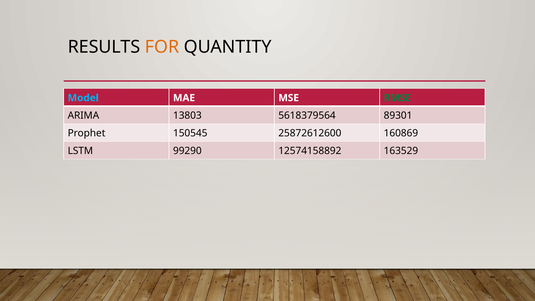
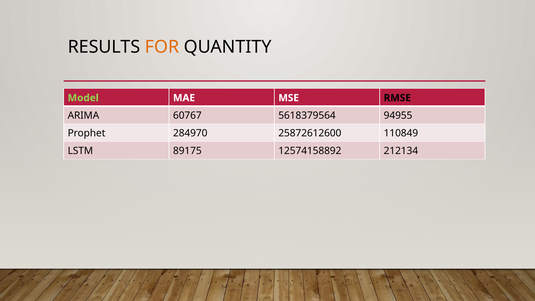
Model colour: light blue -> light green (83, 98)
RMSE colour: green -> black (397, 98)
13803: 13803 -> 60767 (187, 116)
89301: 89301 -> 94955 (398, 116)
150545: 150545 -> 284970 (190, 133)
160869: 160869 -> 110849 (401, 133)
99290: 99290 -> 89175 (187, 151)
163529: 163529 -> 212134 (401, 151)
